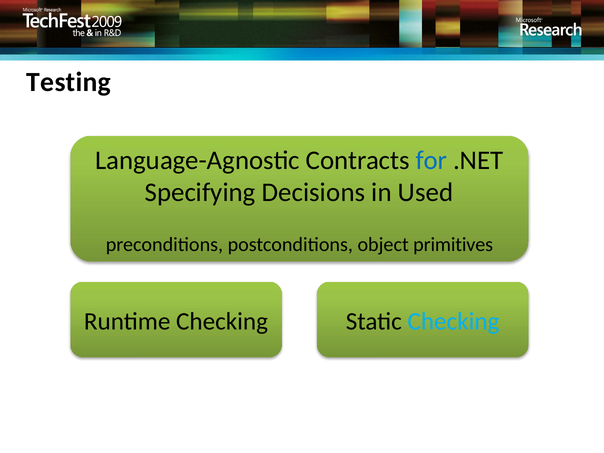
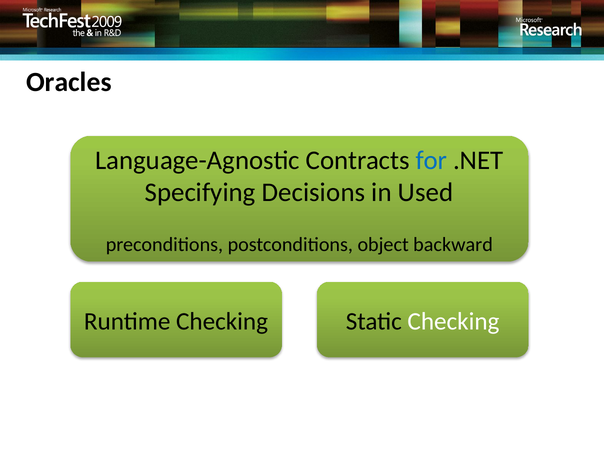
Testing: Testing -> Oracles (69, 82)
primitives: primitives -> backward (453, 244)
Checking colour: light blue -> white (453, 321)
